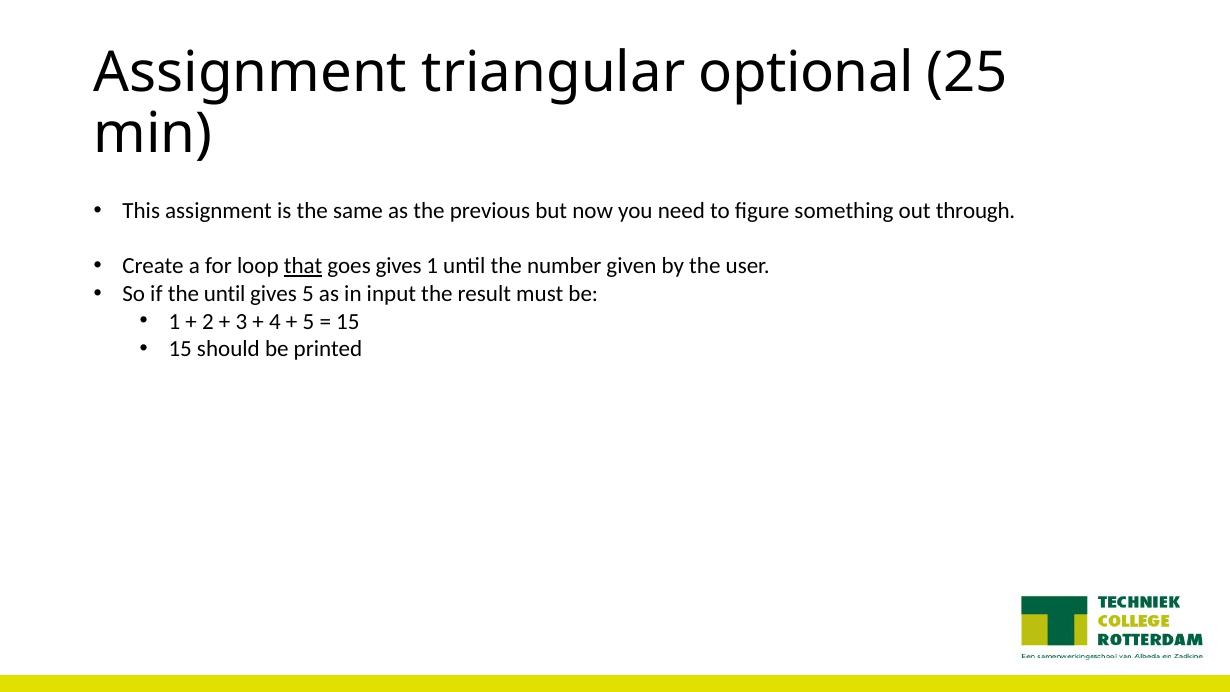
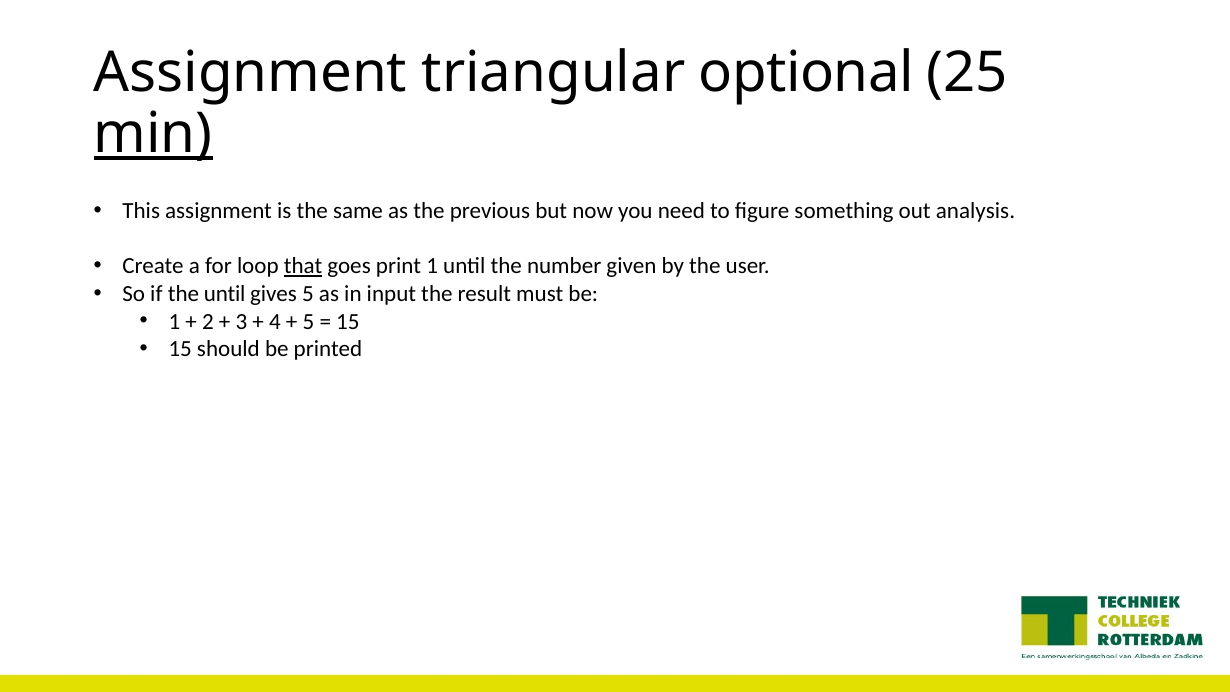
min underline: none -> present (153, 134)
through: through -> analysis (975, 211)
goes gives: gives -> print (399, 266)
